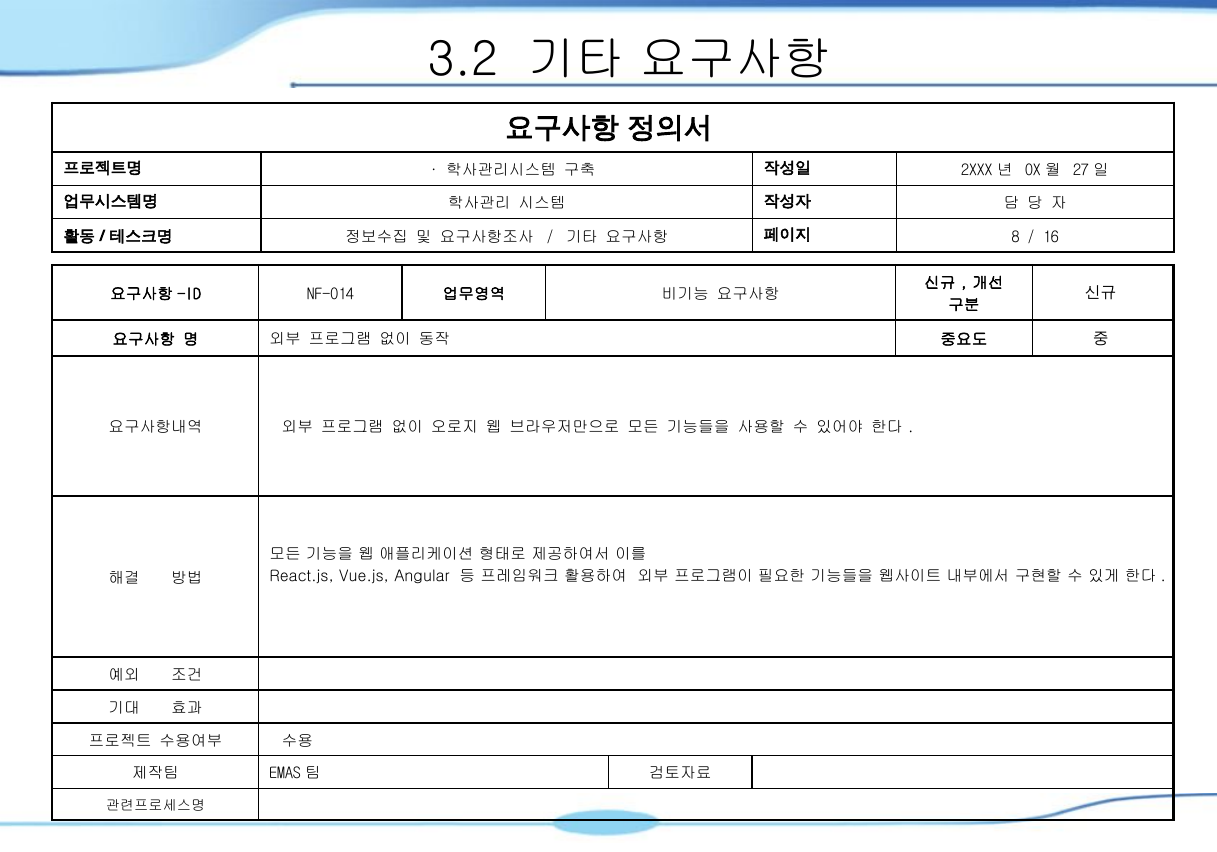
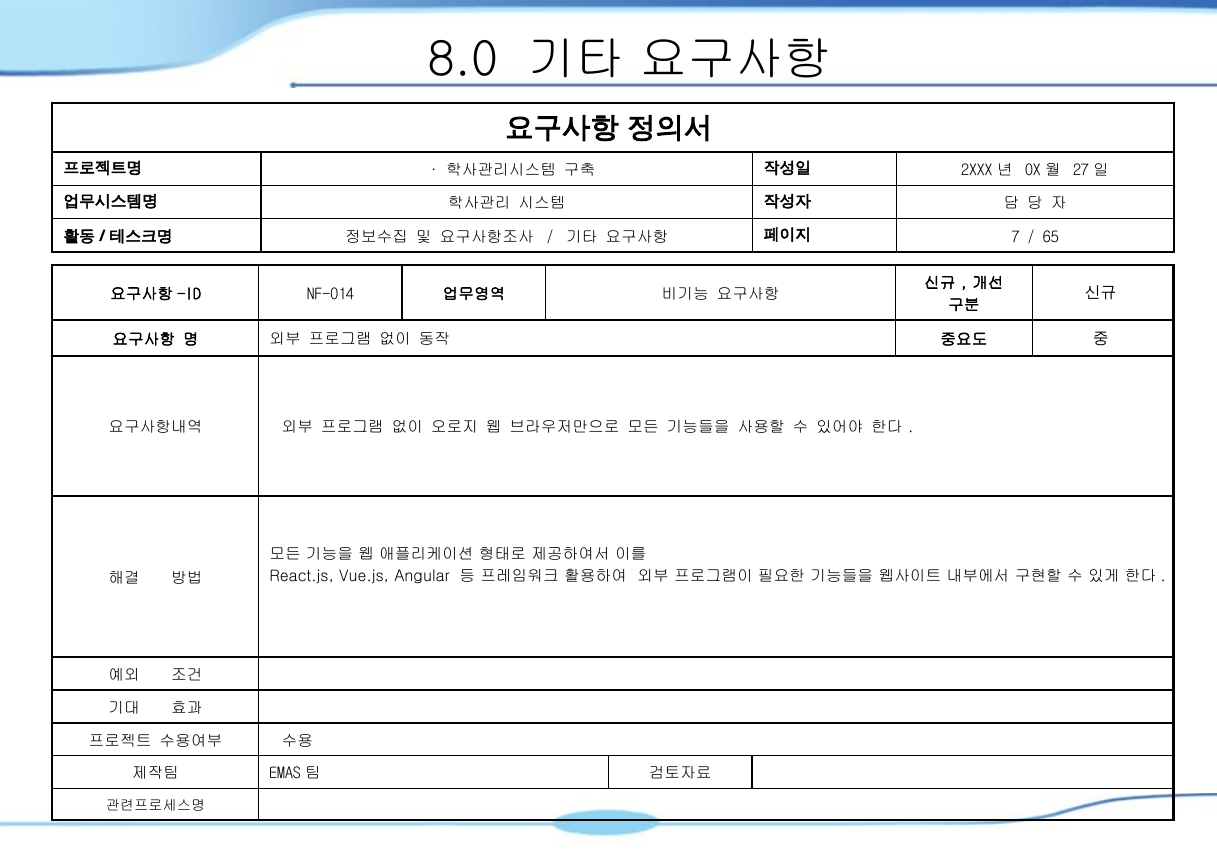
3.2: 3.2 -> 8.0 (463, 60)
8: 8 -> 7 (1015, 237)
16: 16 -> 65 (1051, 237)
